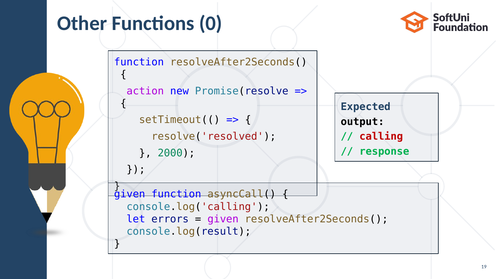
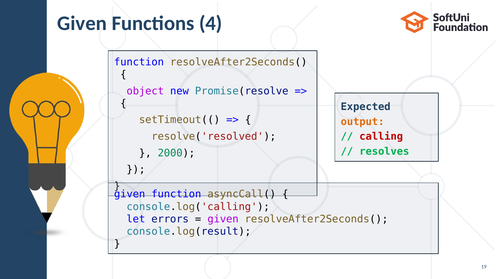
Other: Other -> Given (82, 24)
0: 0 -> 4 (211, 24)
action: action -> object (145, 91)
output colour: black -> orange (363, 122)
response: response -> resolves (384, 151)
